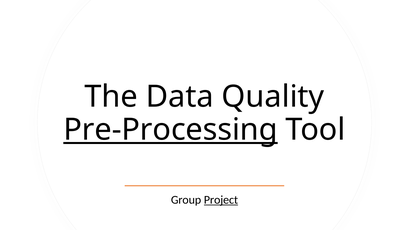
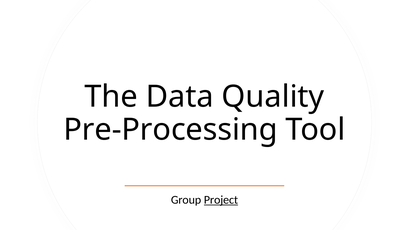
Pre-Processing underline: present -> none (171, 130)
